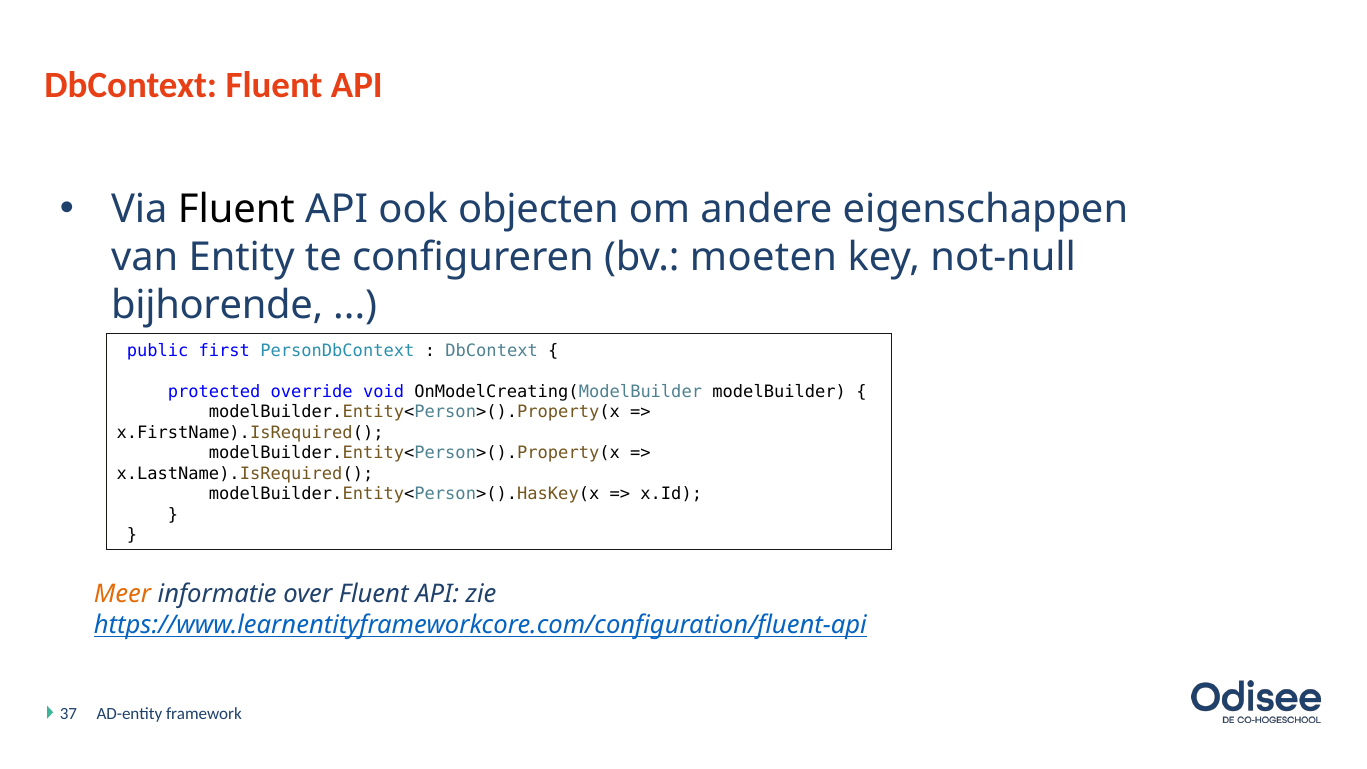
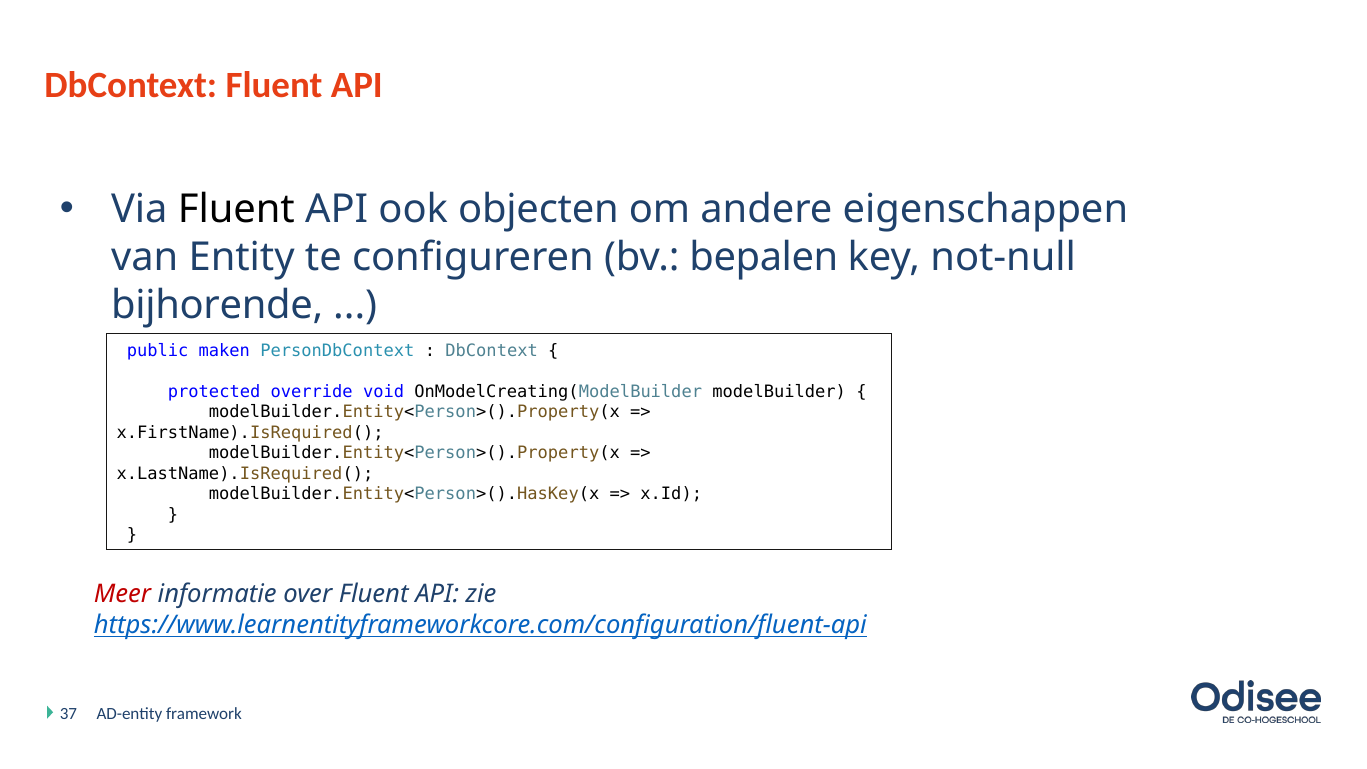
moeten: moeten -> bepalen (764, 257)
first: first -> maken (224, 350)
Meer colour: orange -> red (122, 594)
